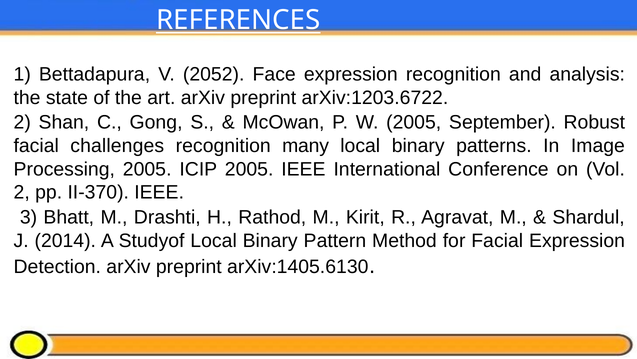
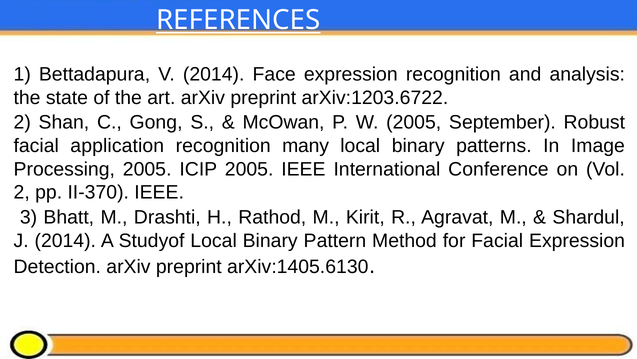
V 2052: 2052 -> 2014 (214, 74)
challenges: challenges -> application (117, 146)
